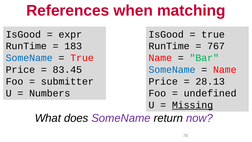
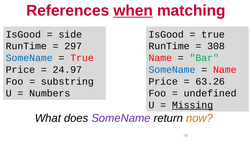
when underline: none -> present (133, 11)
expr: expr -> side (70, 34)
183: 183 -> 297 (73, 46)
767: 767 -> 308 (216, 46)
83.45: 83.45 -> 24.97 (67, 70)
submitter: submitter -> substring (67, 81)
28.13: 28.13 -> 63.26 (210, 81)
now colour: purple -> orange (199, 118)
